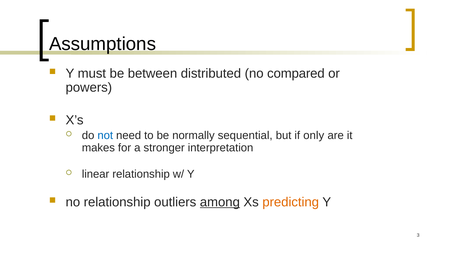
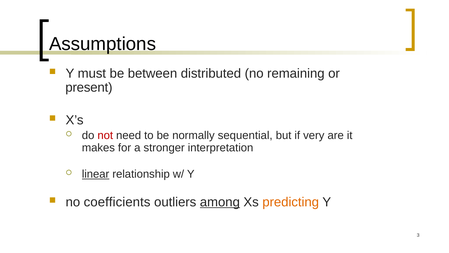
compared: compared -> remaining (296, 73)
powers: powers -> present (89, 87)
not colour: blue -> red (105, 135)
only: only -> very (314, 135)
linear underline: none -> present (96, 174)
no relationship: relationship -> coefficients (117, 202)
